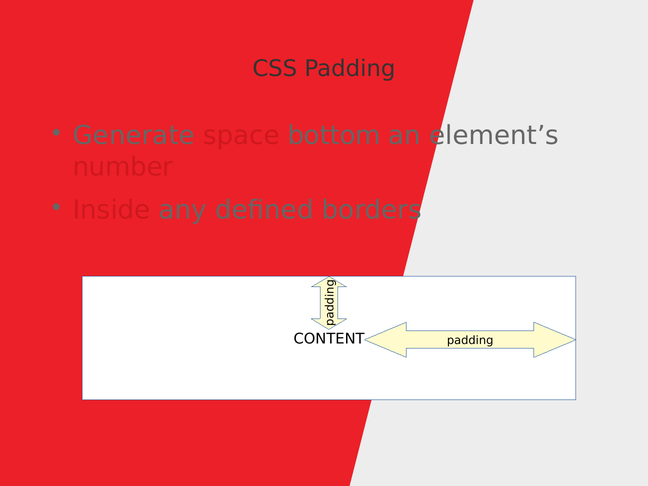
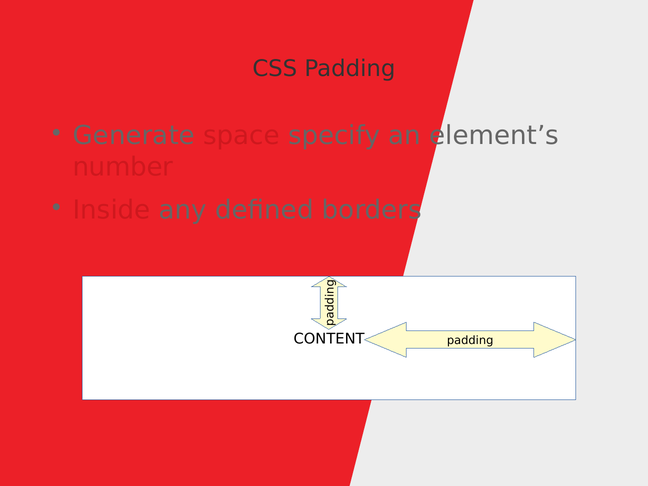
bottom: bottom -> specify (334, 136)
